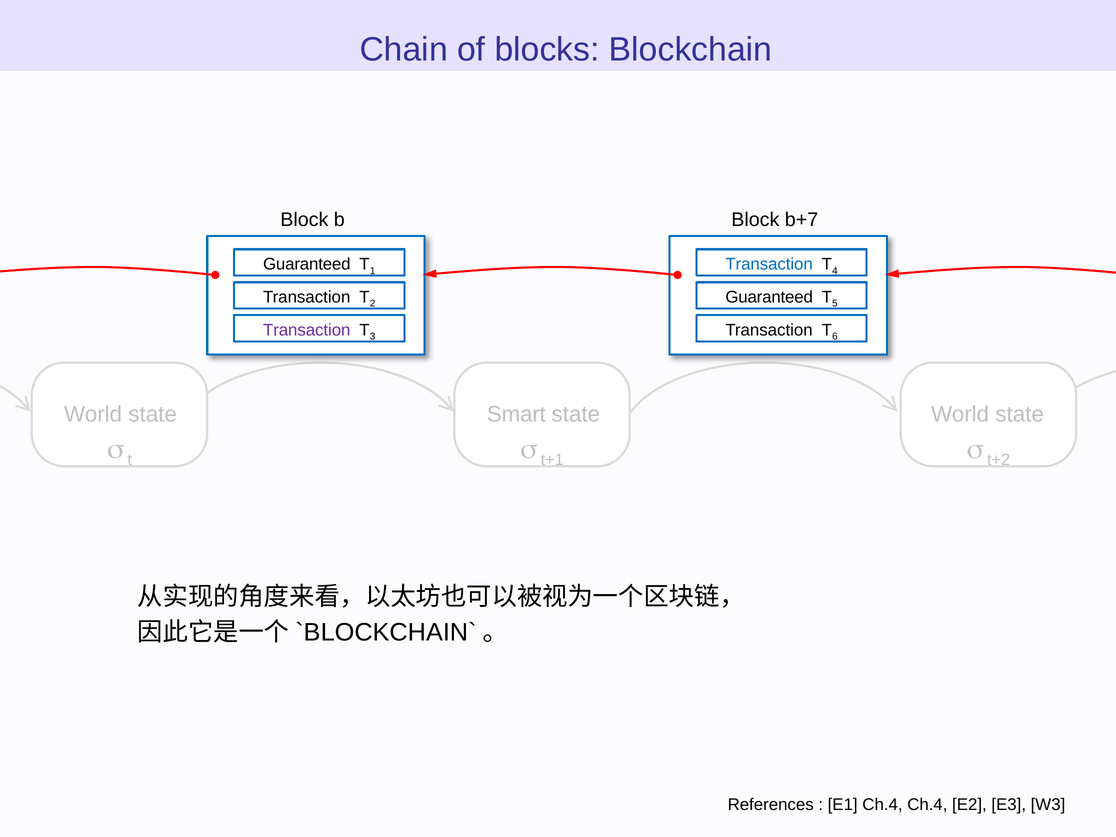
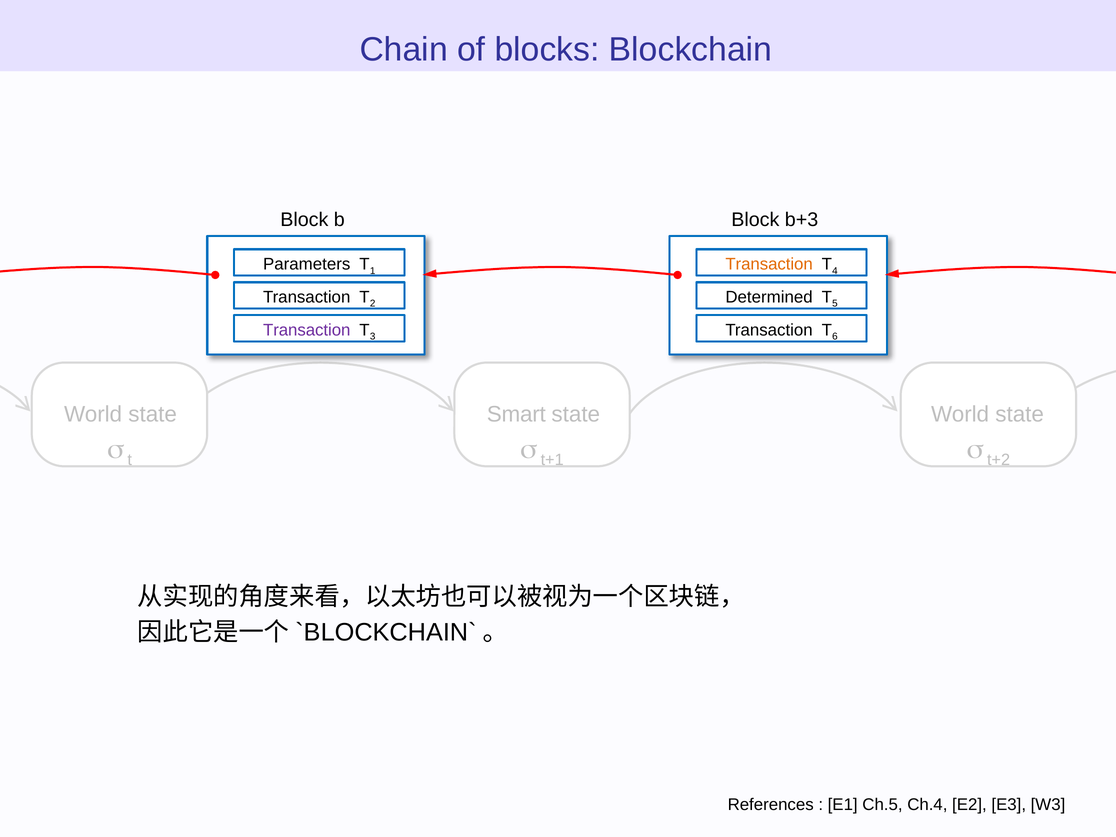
b+7: b+7 -> b+3 (802, 220)
Guaranteed: Guaranteed -> Parameters (307, 264)
Transaction colour: blue -> orange (769, 264)
Guaranteed: Guaranteed -> Determined (769, 297)
E1 Ch.4: Ch.4 -> Ch.5 (882, 805)
